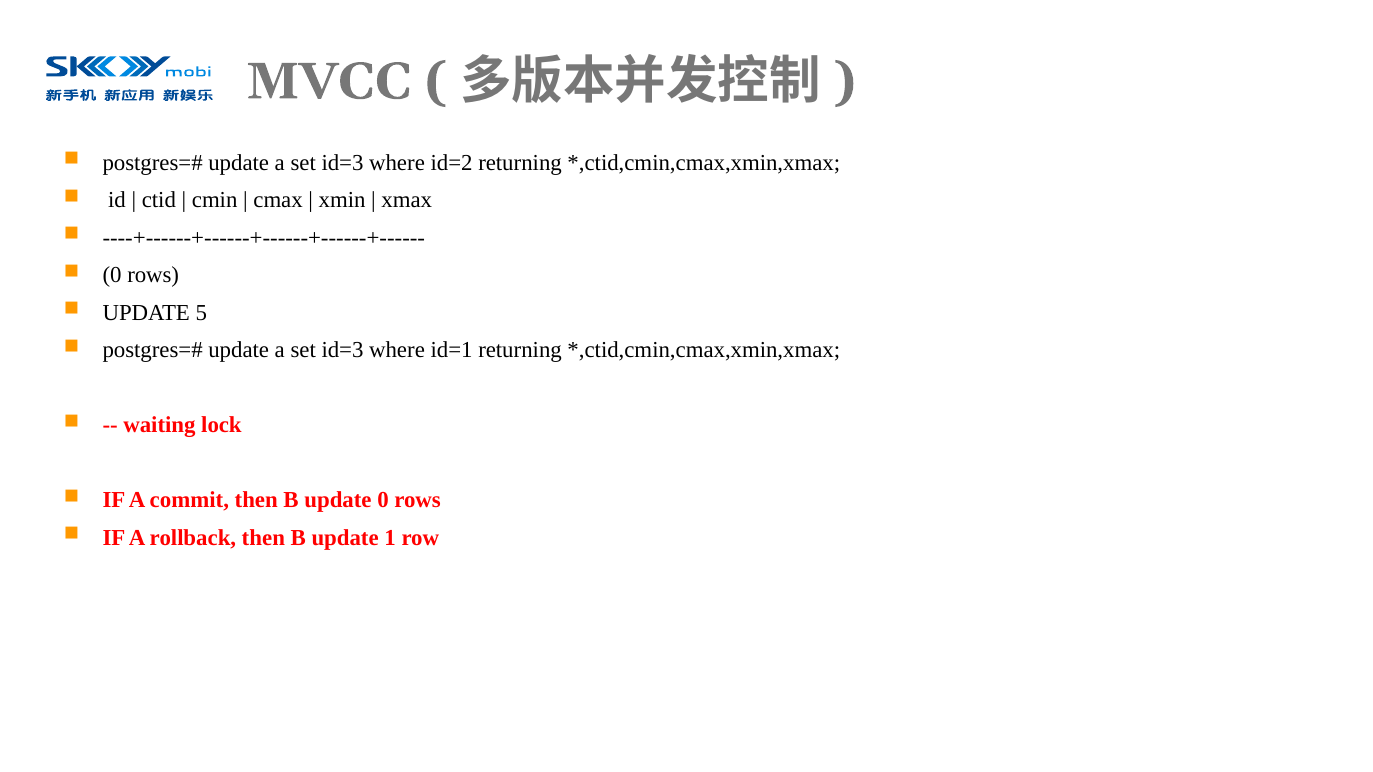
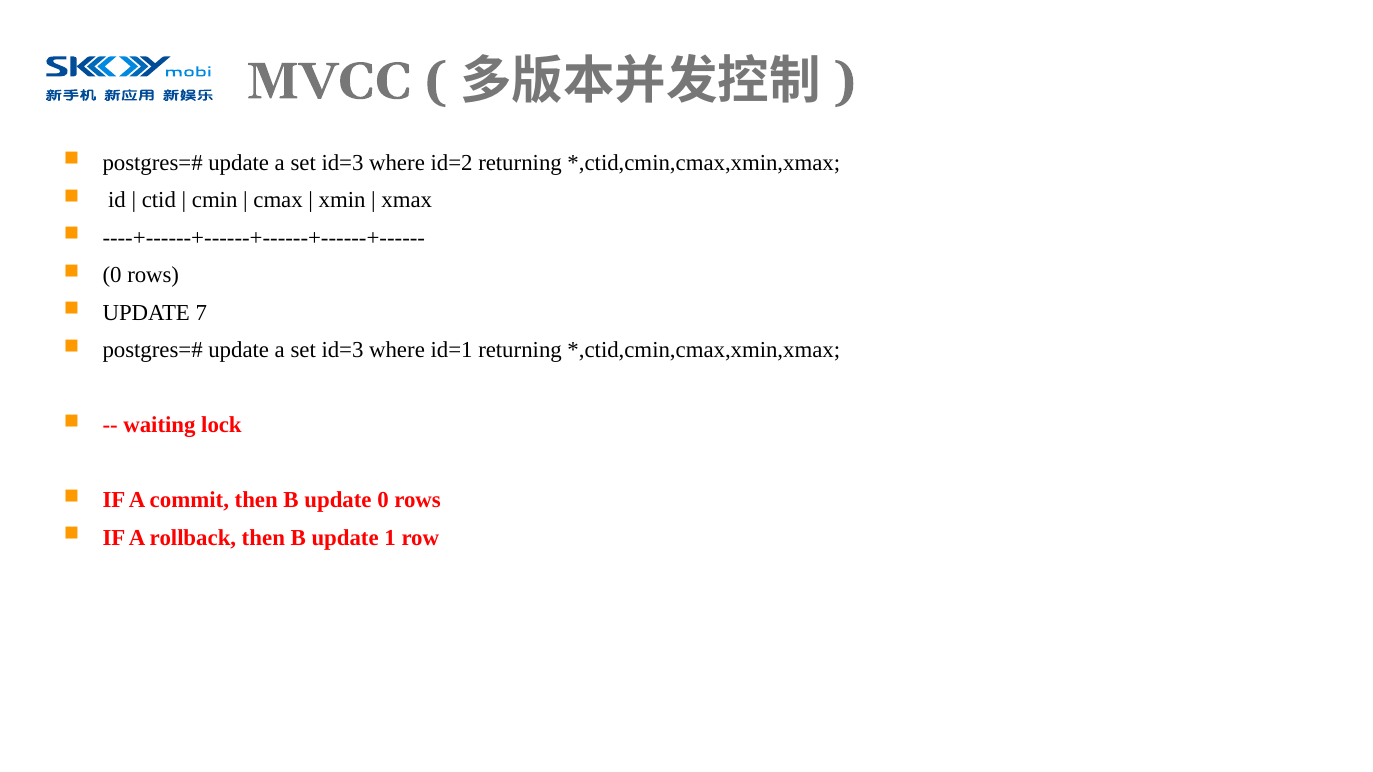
5: 5 -> 7 (201, 313)
